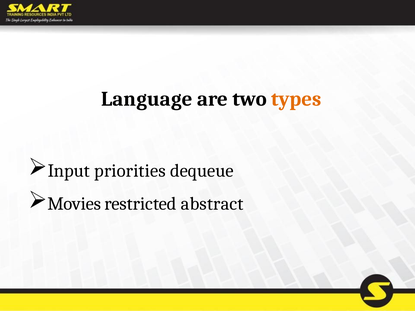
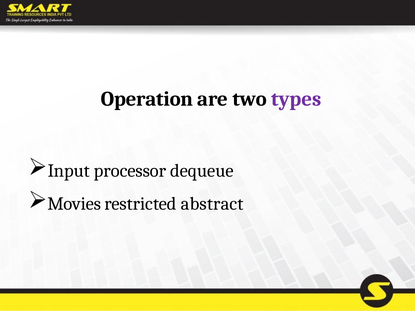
Language: Language -> Operation (147, 99)
types colour: orange -> purple (296, 99)
priorities: priorities -> processor (130, 171)
